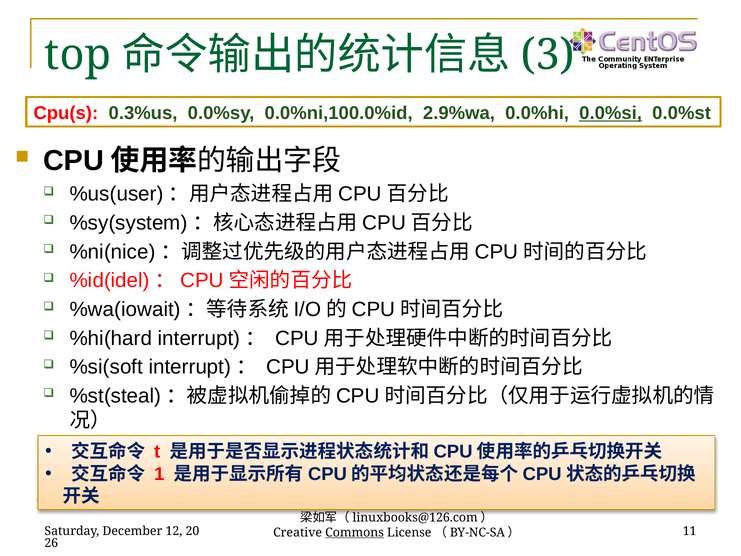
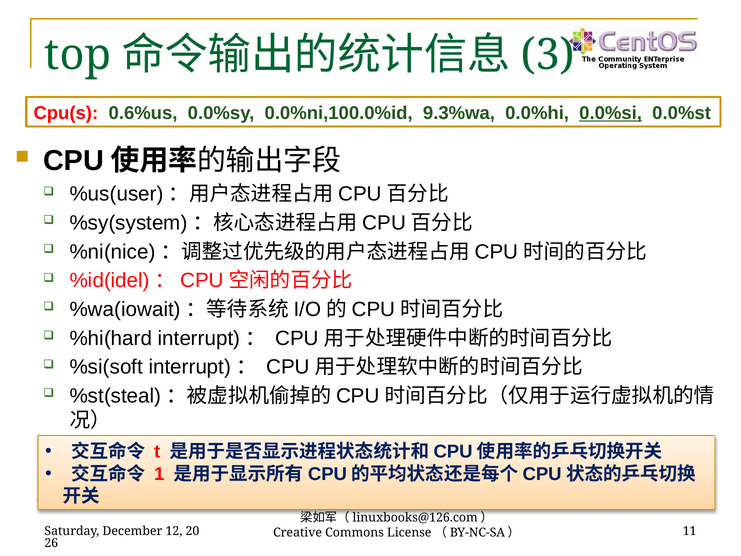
0.3%us: 0.3%us -> 0.6%us (143, 113)
2.9%wa: 2.9%wa -> 9.3%wa (459, 113)
Commons underline: present -> none (355, 532)
